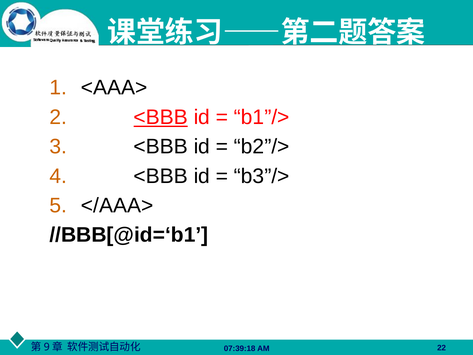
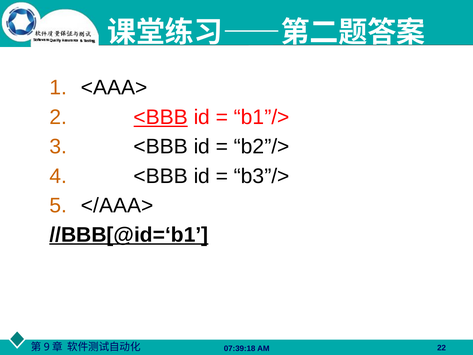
//BBB[@id=‘b1 underline: none -> present (129, 235)
